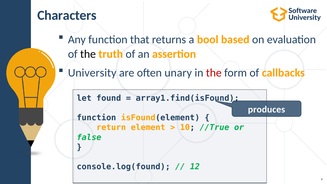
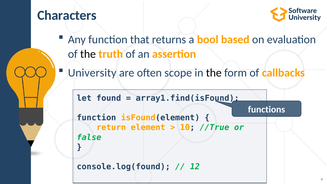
unary: unary -> scope (178, 73)
the colour: red -> black (214, 73)
produces: produces -> functions (267, 109)
